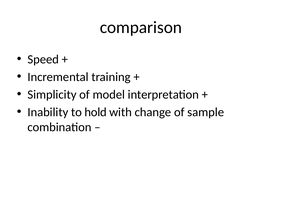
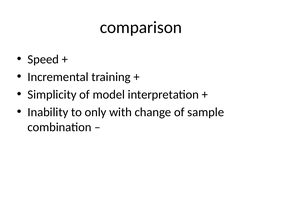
hold: hold -> only (96, 112)
